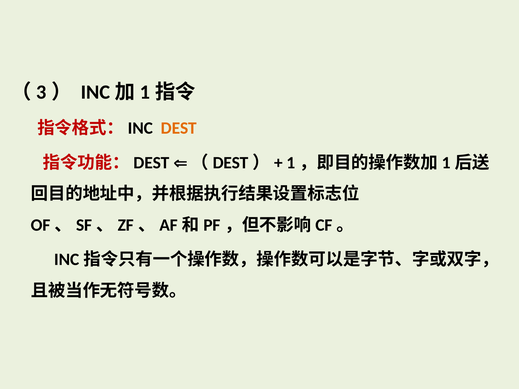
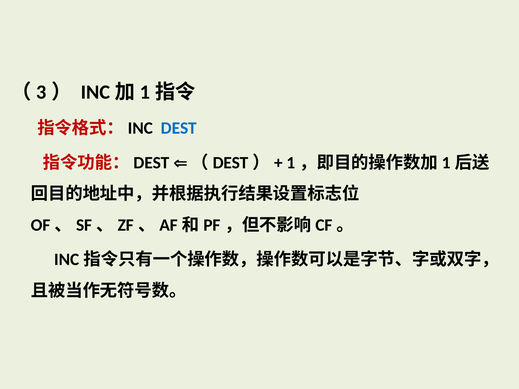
DEST colour: orange -> blue (179, 128)
